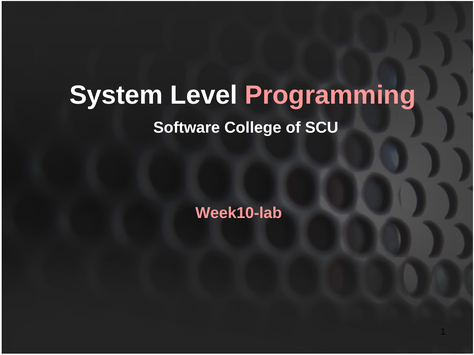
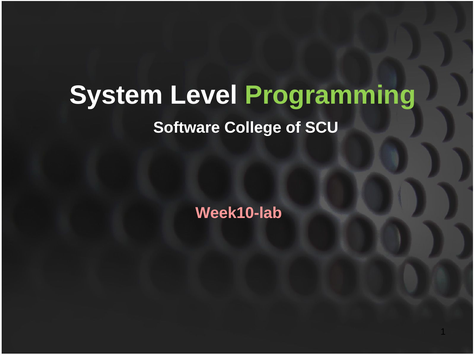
Programming colour: pink -> light green (330, 95)
